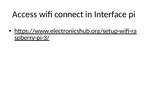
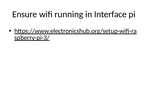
Access: Access -> Ensure (25, 14)
connect: connect -> running (69, 14)
